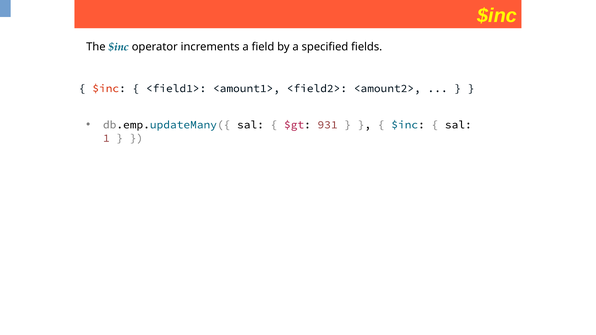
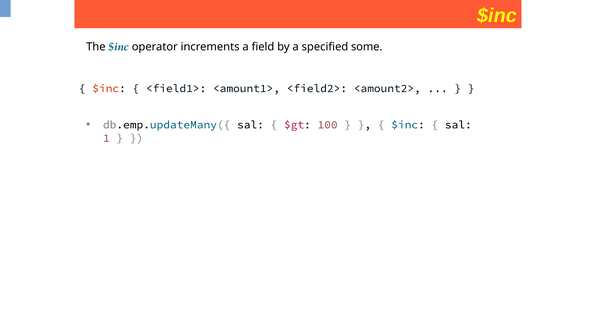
fields: fields -> some (367, 47)
931: 931 -> 100 (328, 125)
